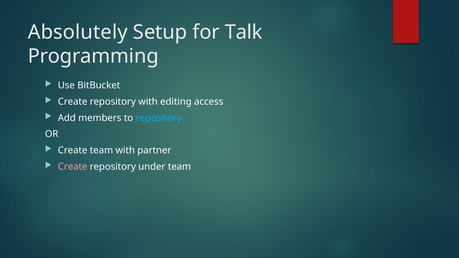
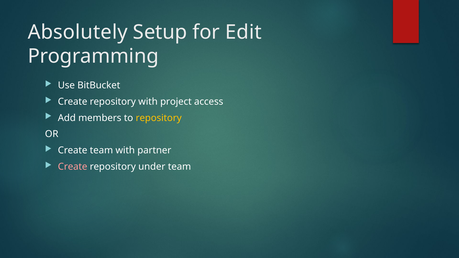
Talk: Talk -> Edit (243, 32)
editing: editing -> project (176, 102)
repository colour: light blue -> yellow (159, 118)
